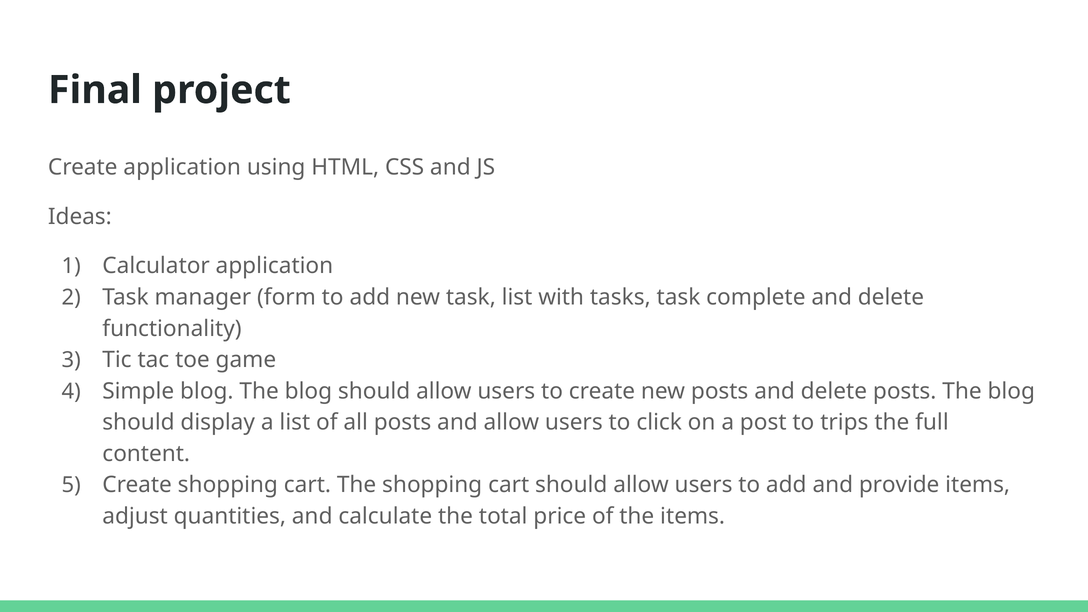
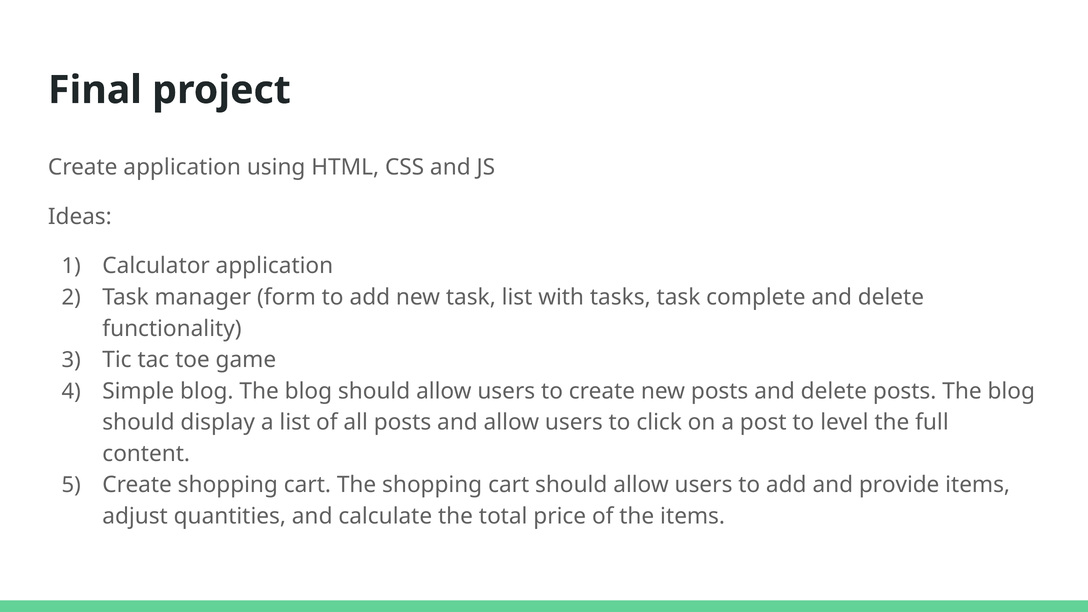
trips: trips -> level (844, 422)
